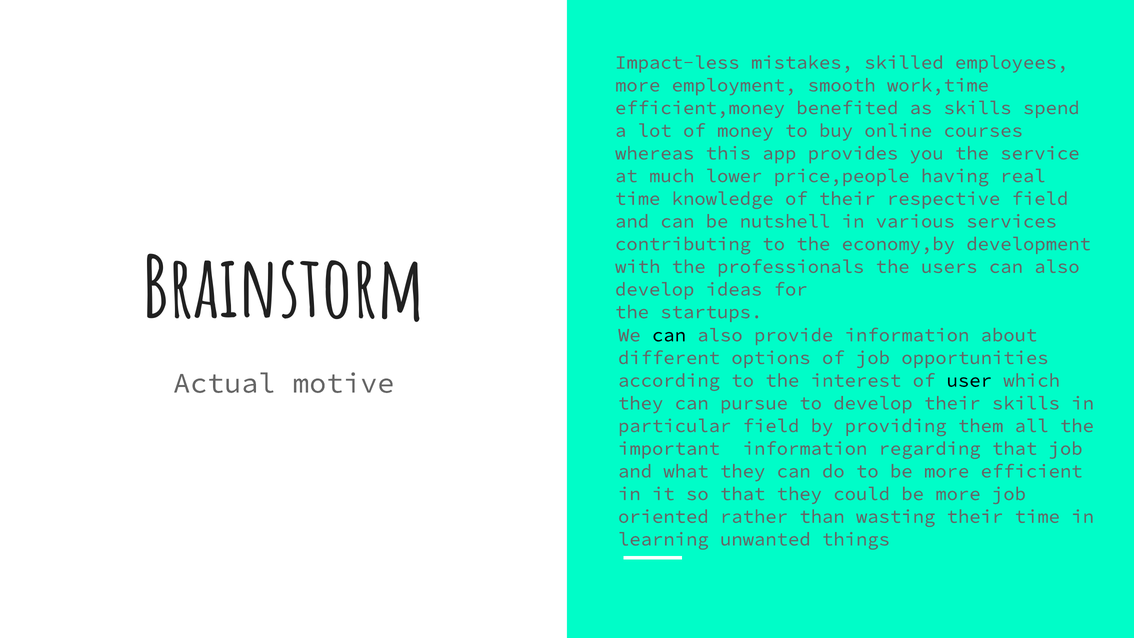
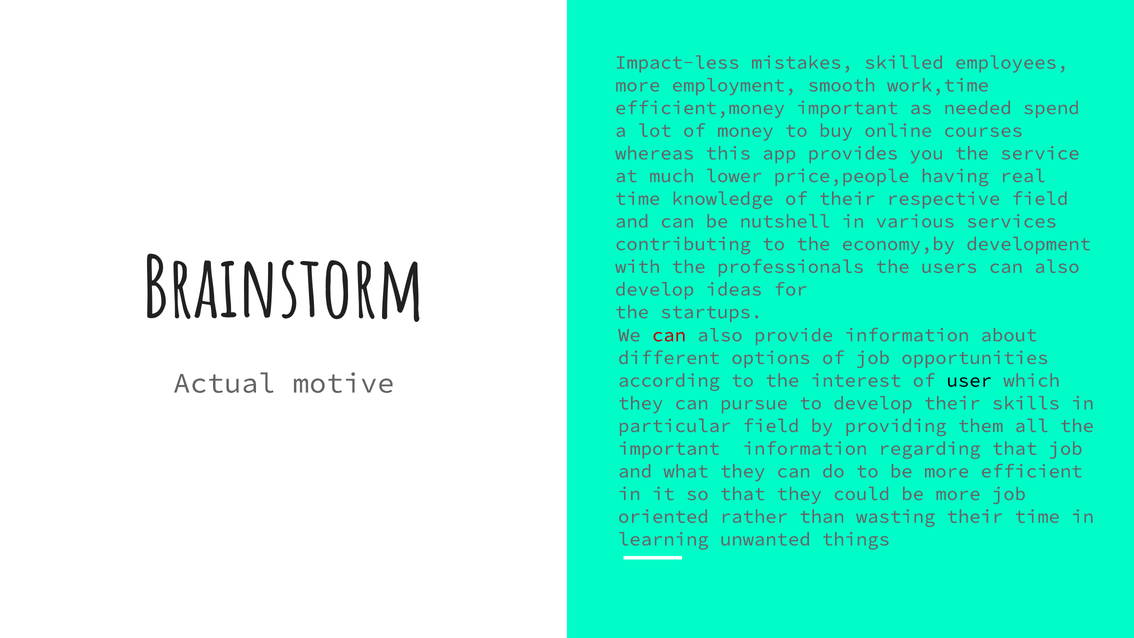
efficient,money benefited: benefited -> important (847, 108)
as skills: skills -> needed (978, 108)
can colour: black -> red (669, 335)
